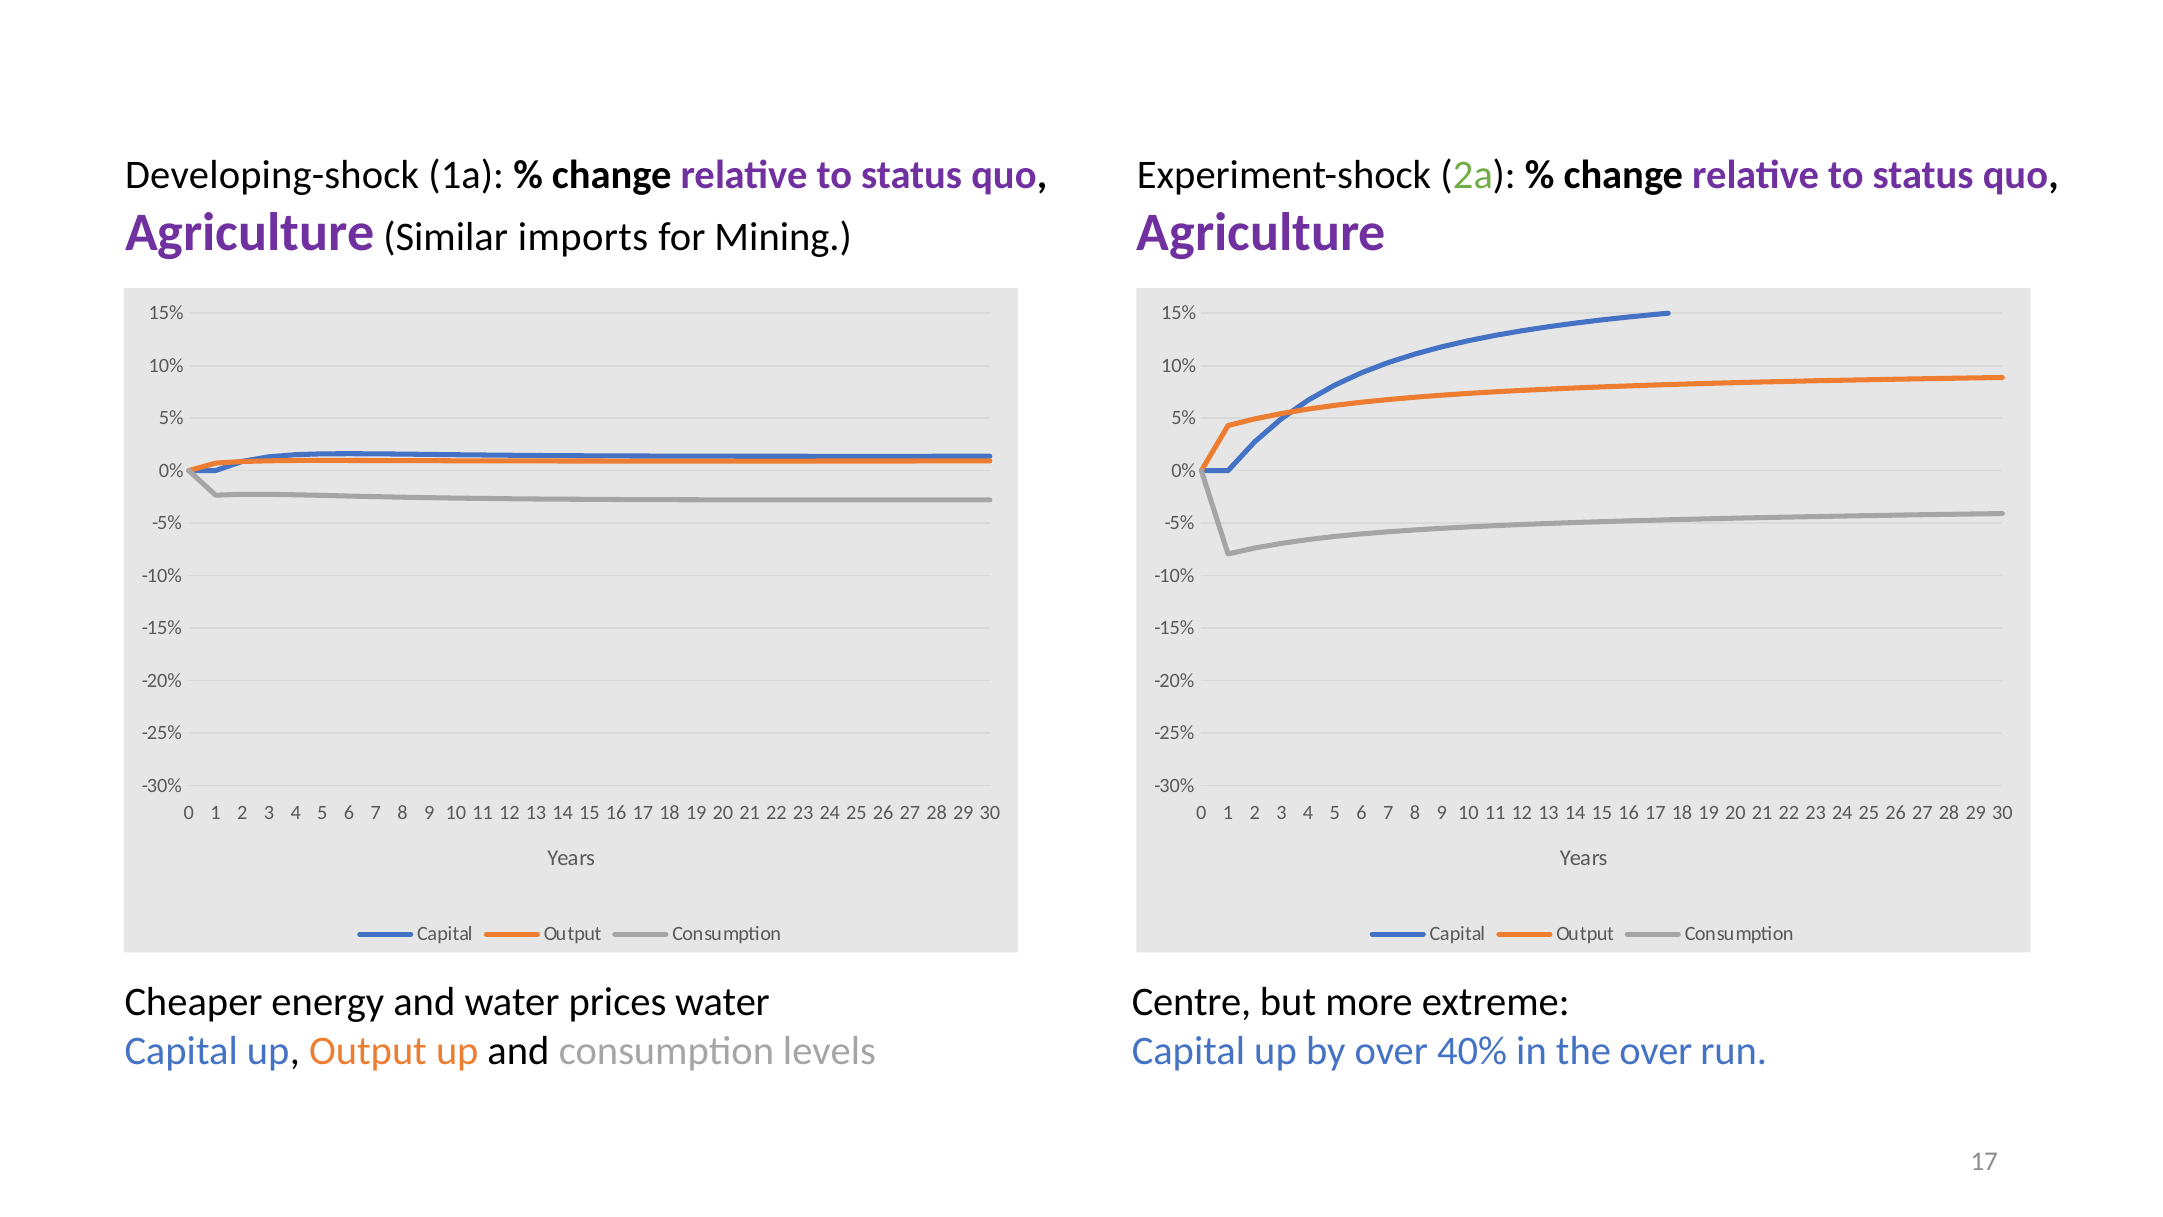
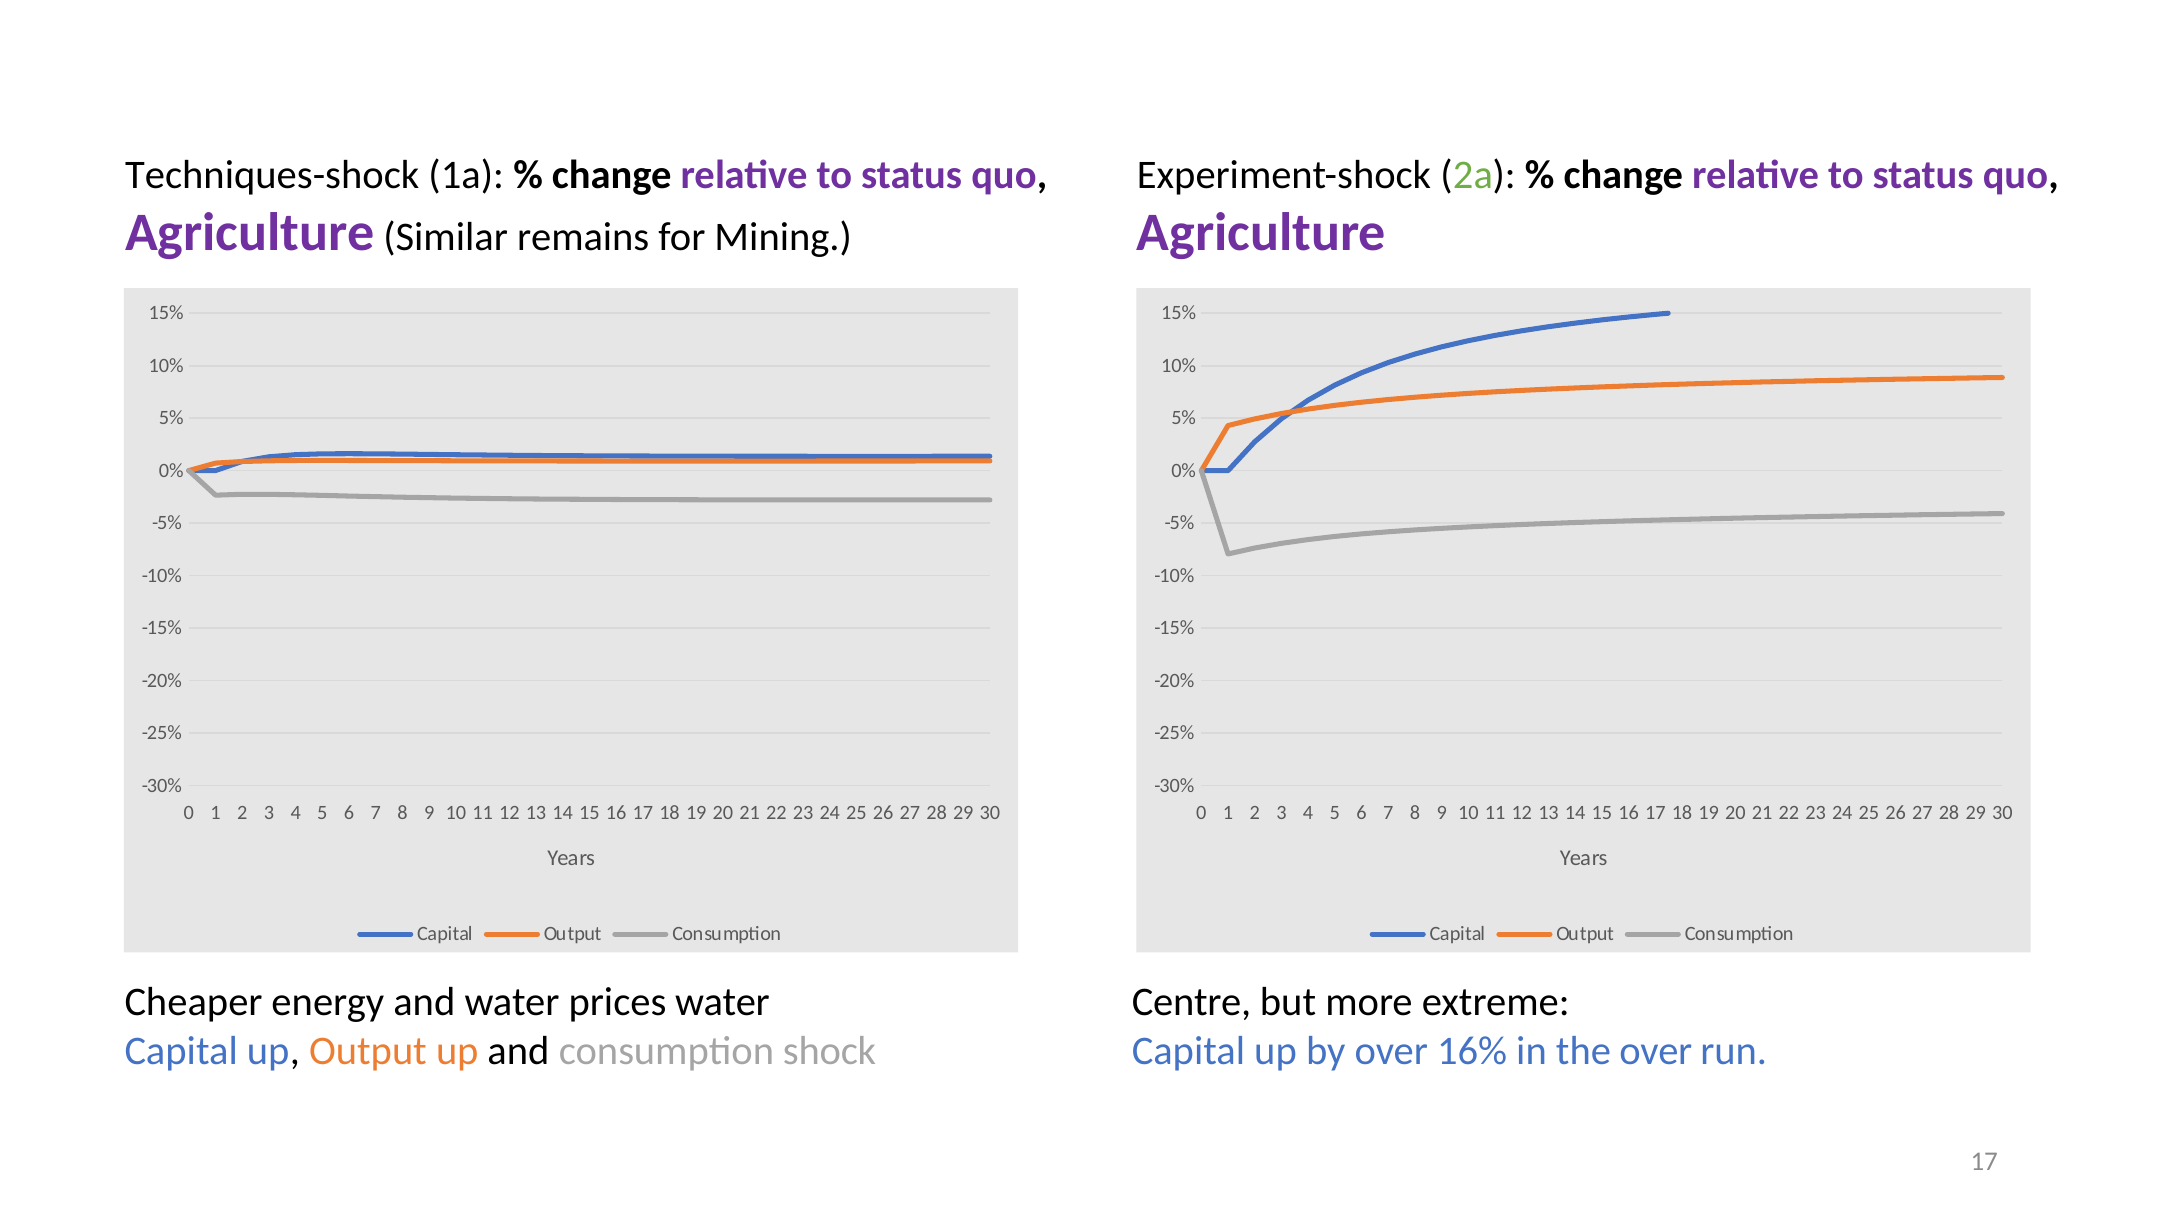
Developing-shock: Developing-shock -> Techniques-shock (272, 175)
imports: imports -> remains (583, 237)
levels: levels -> shock (830, 1050)
40%: 40% -> 16% (1472, 1050)
